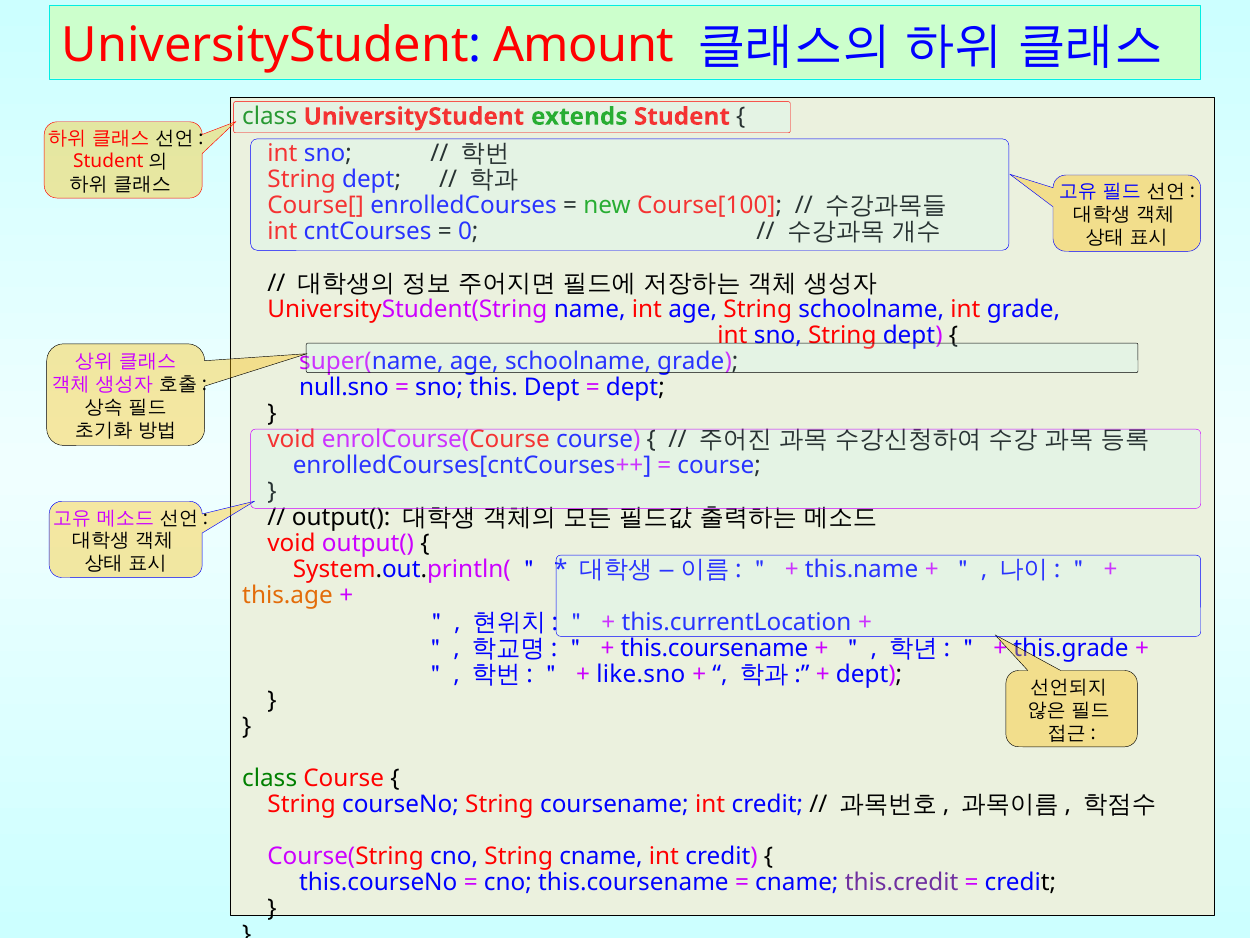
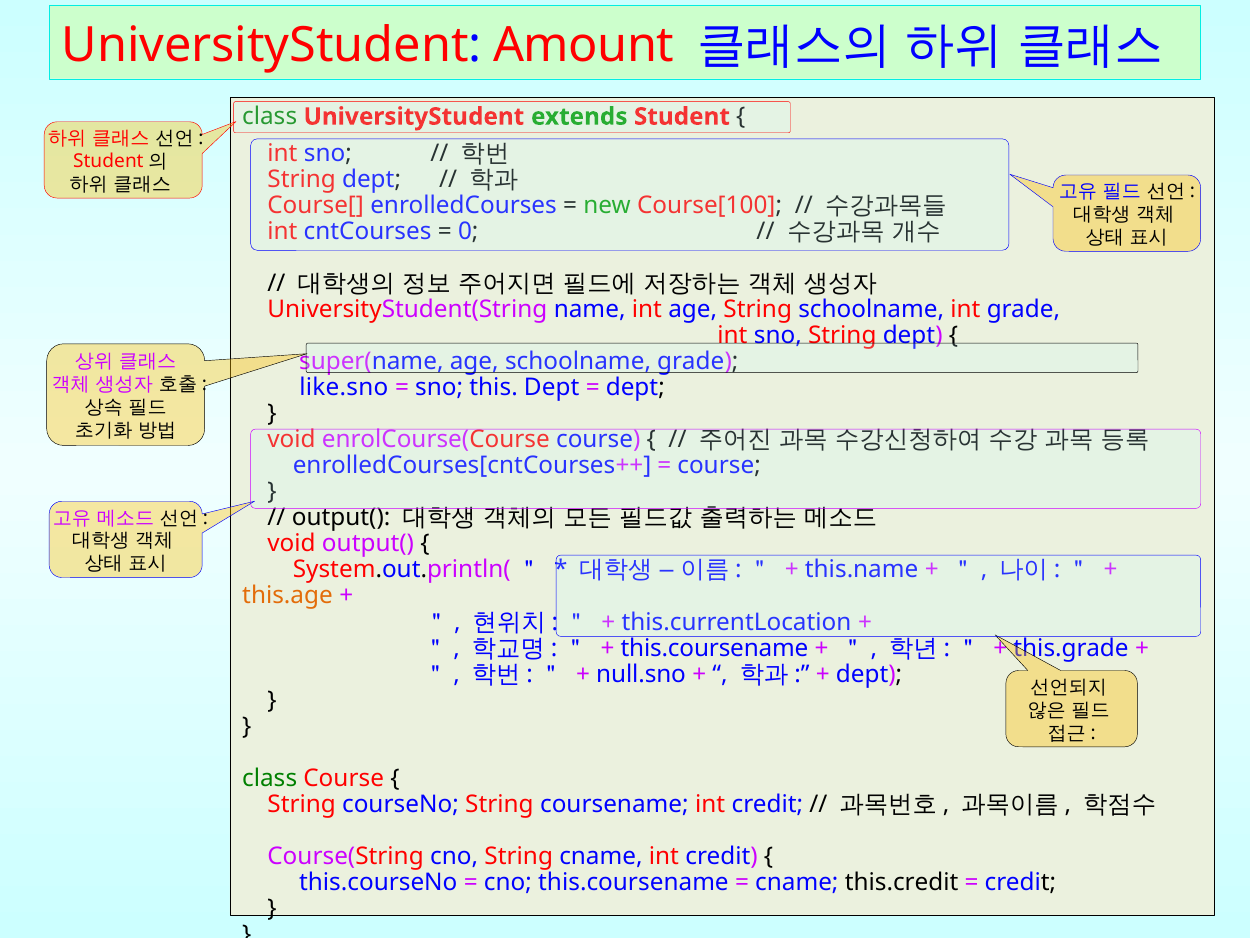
null.sno: null.sno -> like.sno (344, 387)
like.sno: like.sno -> null.sno (641, 674)
this.credit colour: purple -> black (902, 882)
